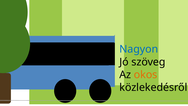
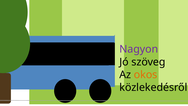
Nagyon colour: blue -> purple (139, 49)
